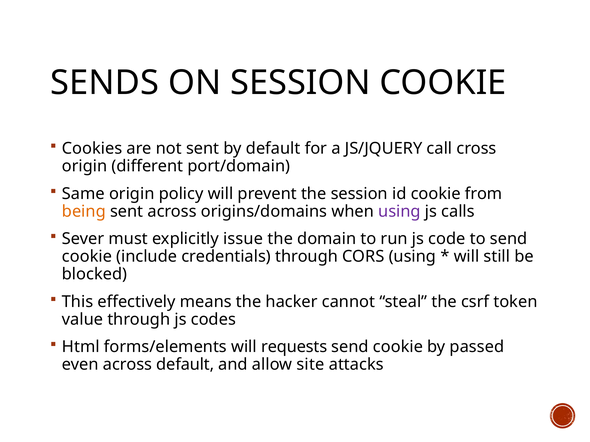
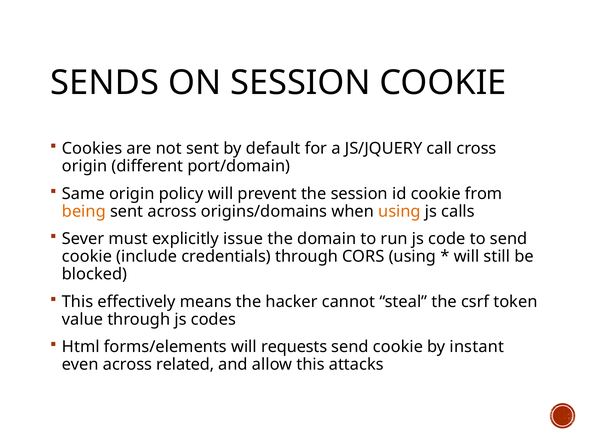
using colour: purple -> orange (399, 212)
passed: passed -> instant (477, 347)
across default: default -> related (185, 365)
allow site: site -> this (311, 365)
